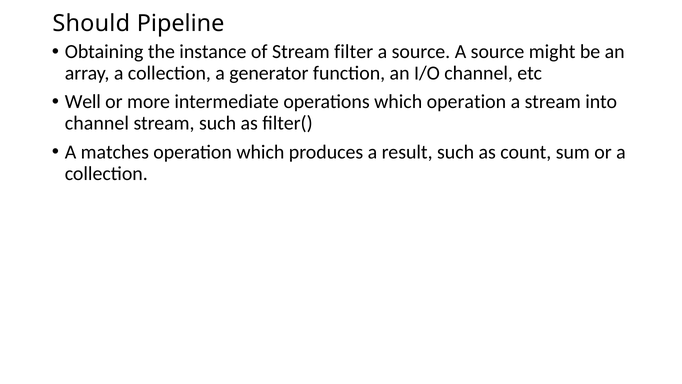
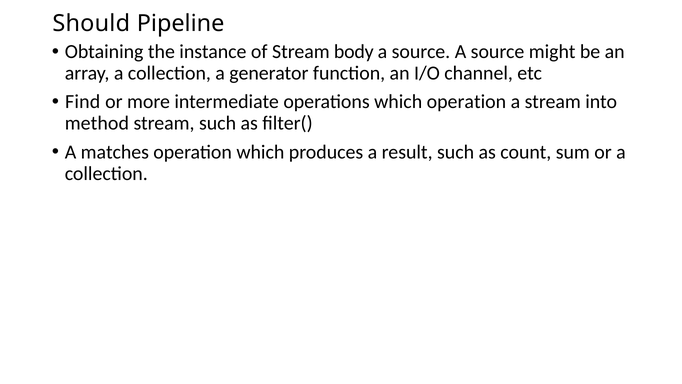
filter: filter -> body (354, 52)
Well: Well -> Find (83, 102)
channel: channel -> method (97, 123)
